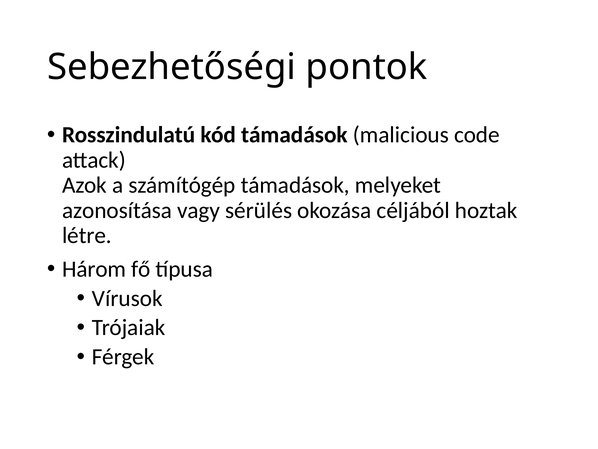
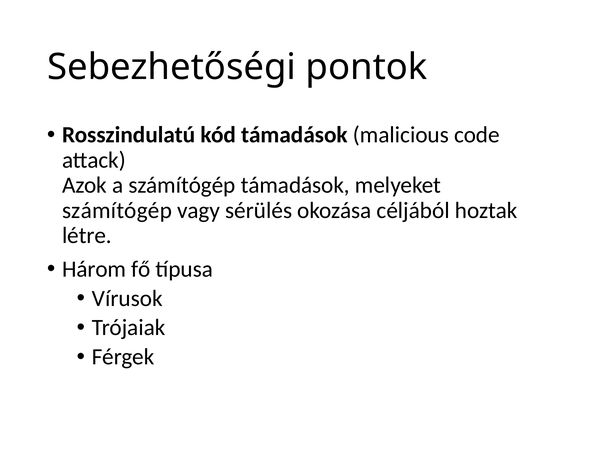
azonosítása: azonosítása -> számítógép (117, 210)
